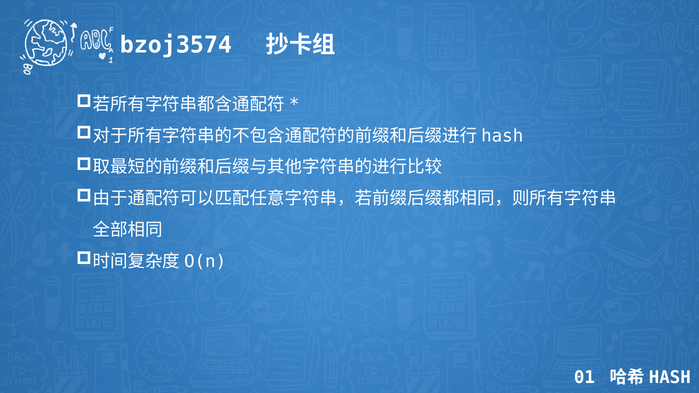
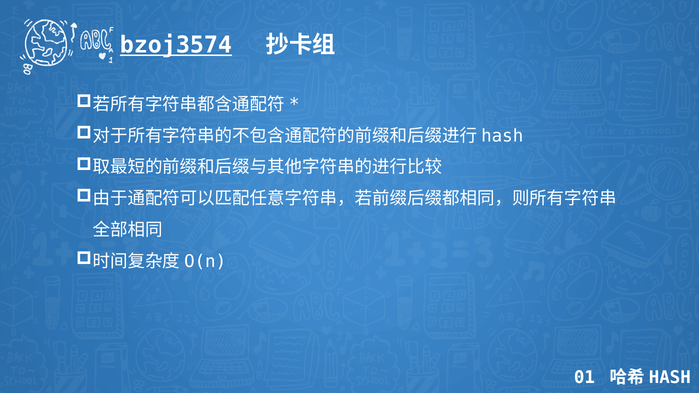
bzoj3574 underline: none -> present (176, 45)
